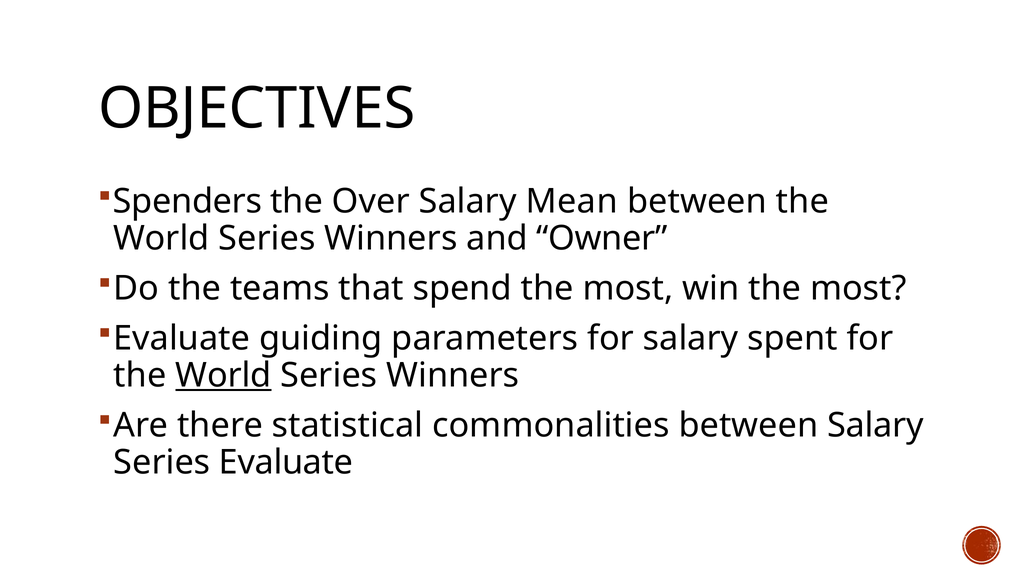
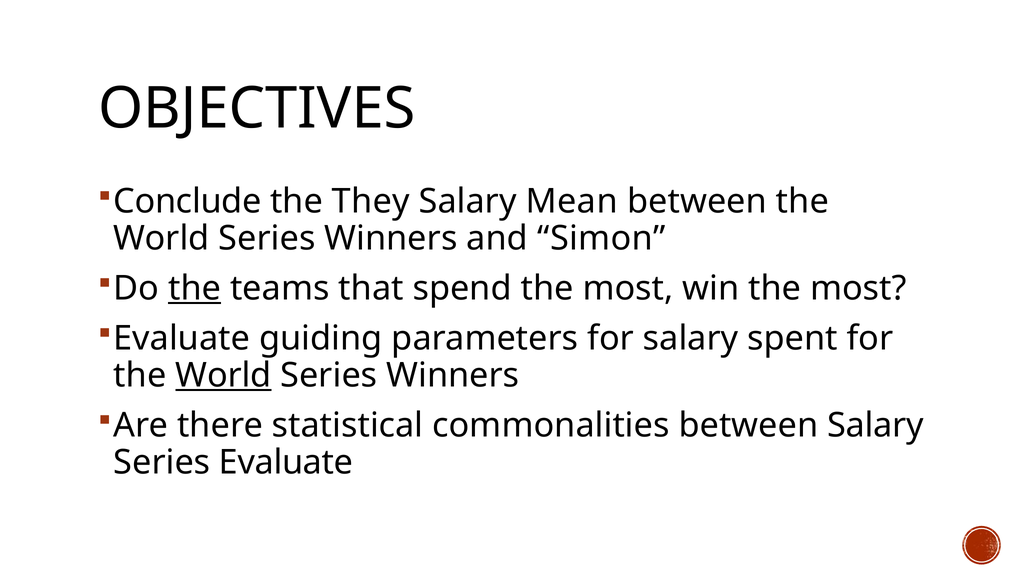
Spenders: Spenders -> Conclude (187, 201)
Over: Over -> They (371, 201)
Owner: Owner -> Simon (602, 238)
the underline: none -> present (195, 288)
